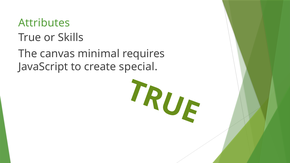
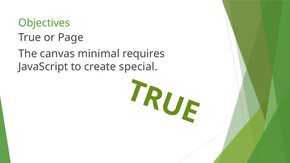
Attributes: Attributes -> Objectives (44, 23)
Skills: Skills -> Page (71, 38)
